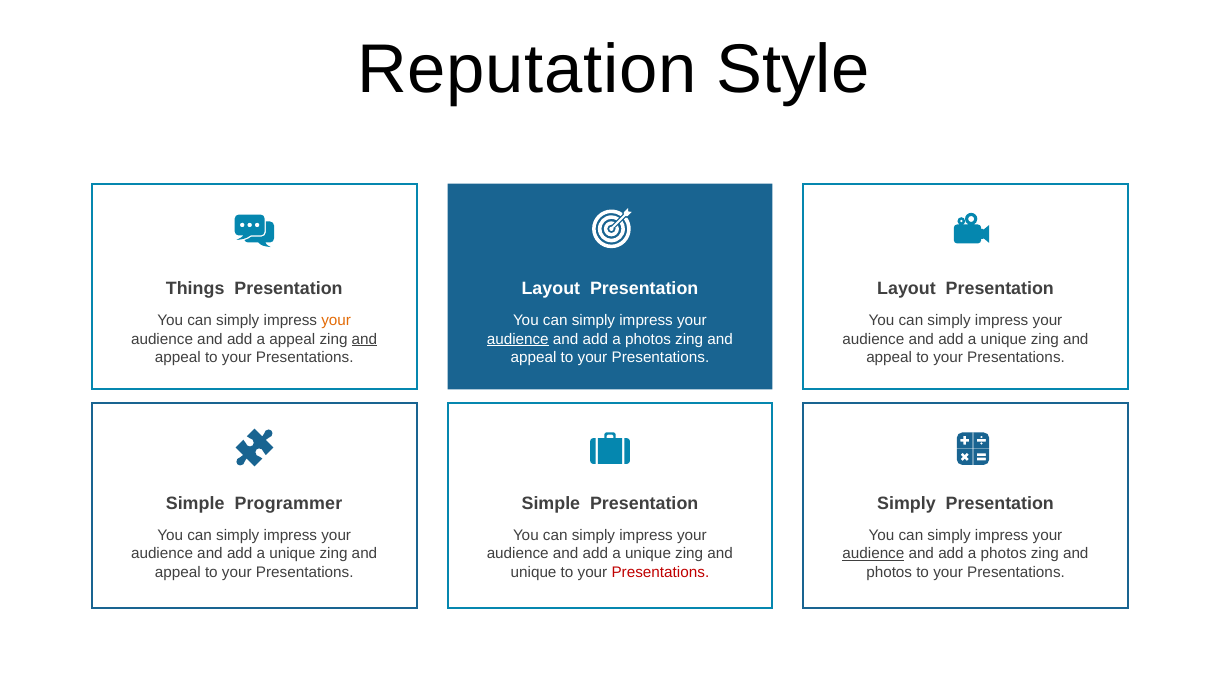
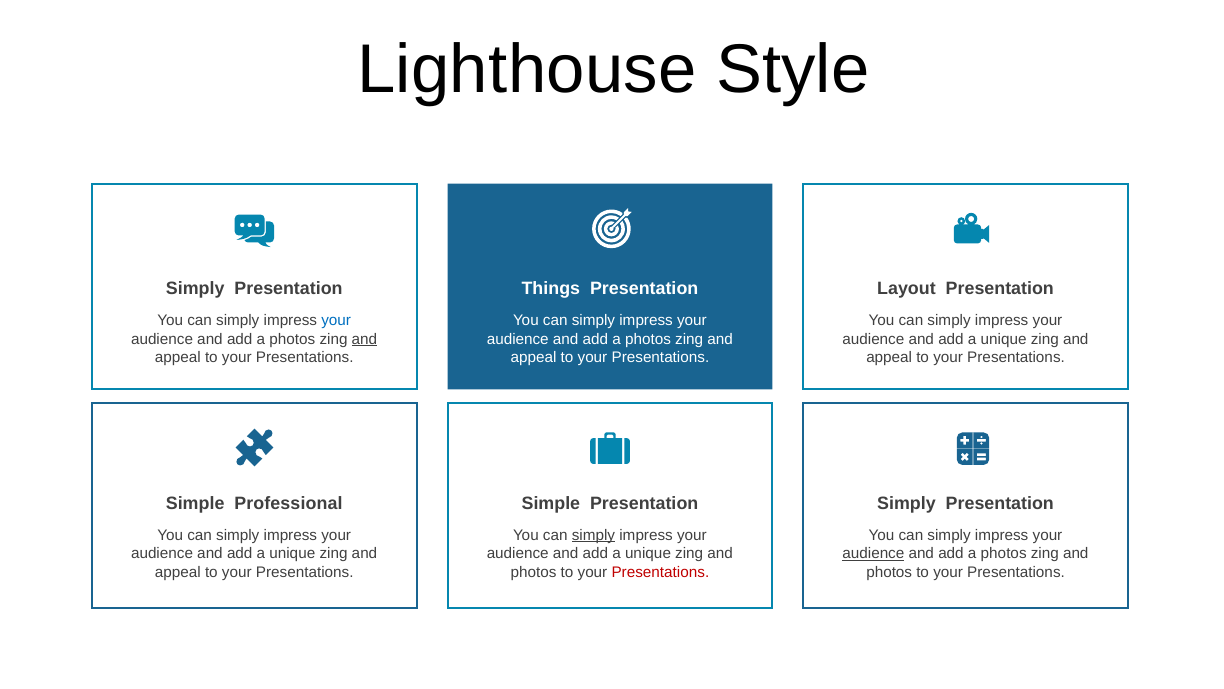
Reputation: Reputation -> Lighthouse (527, 70)
Things: Things -> Simply (195, 289)
Layout: Layout -> Things (551, 289)
your colour: orange -> blue (336, 321)
appeal: appeal -> photos (292, 339)
audience underline: present -> none (518, 339)
Programmer: Programmer -> Professional (288, 503)
simply underline: none -> present (593, 535)
unique: unique -> photos (534, 572)
